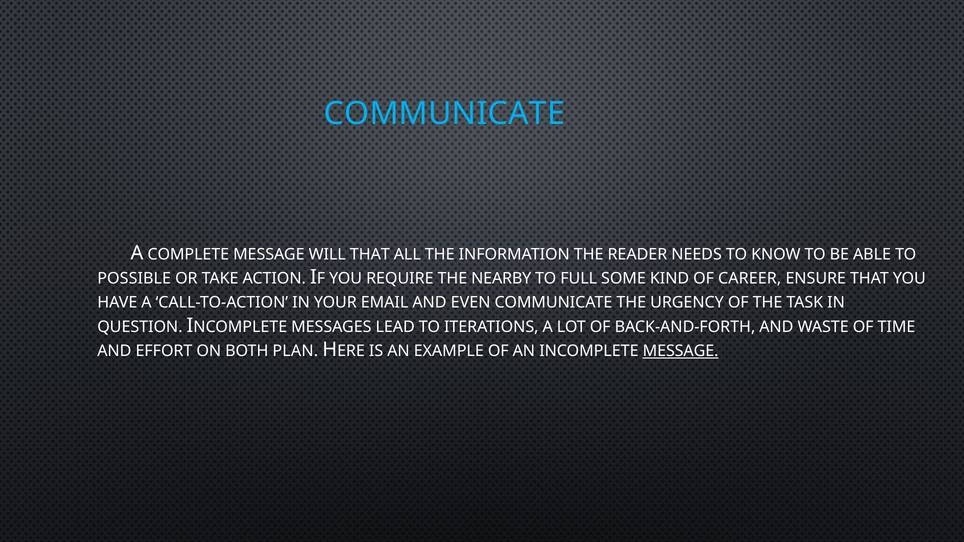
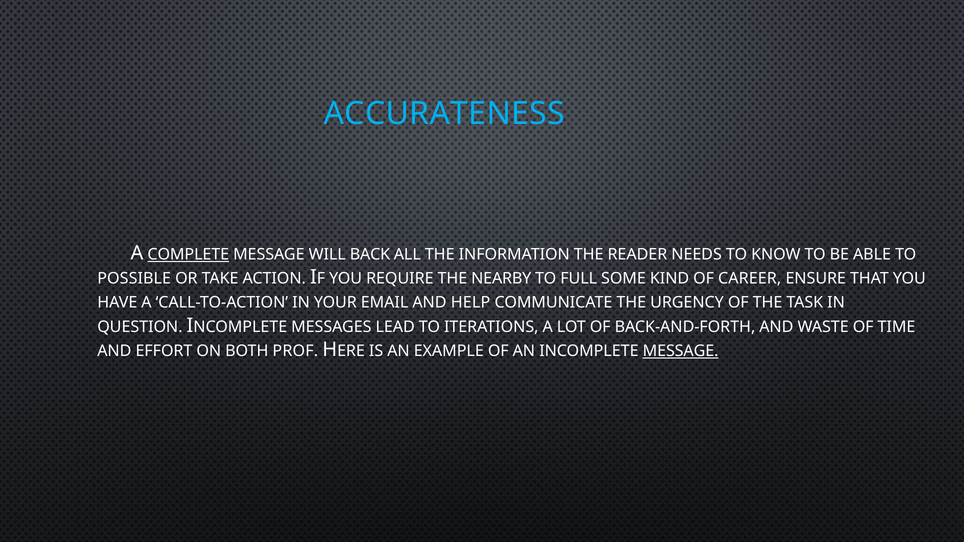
COMMUNICATE: COMMUNICATE -> ACCURATENESS (444, 114)
COMPLETE underline: none -> present (188, 254)
WILL THAT: THAT -> BACK (370, 254)
EVEN: EVEN -> HELP (471, 303)
PLAN: PLAN -> PROF (295, 351)
